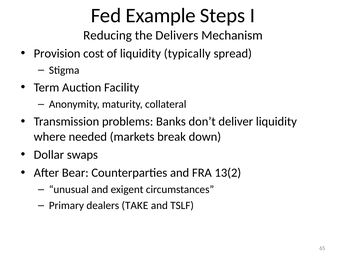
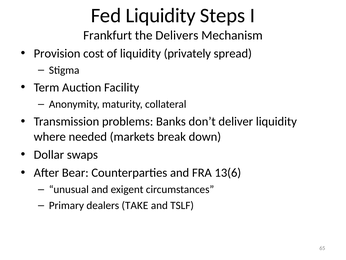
Fed Example: Example -> Liquidity (161, 16)
Reducing: Reducing -> Frankfurt (108, 35)
typically: typically -> privately (187, 53)
13(2: 13(2 -> 13(6 (228, 172)
